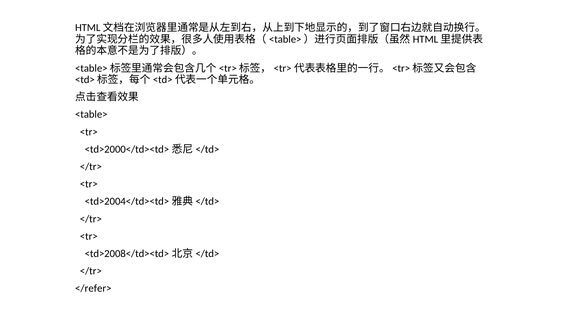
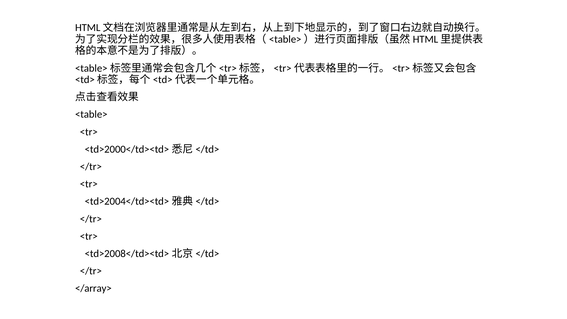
</refer>: </refer> -> </array> (93, 288)
